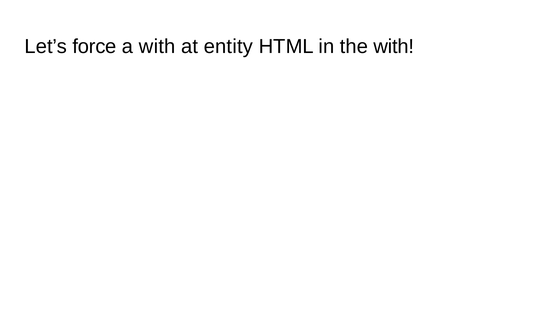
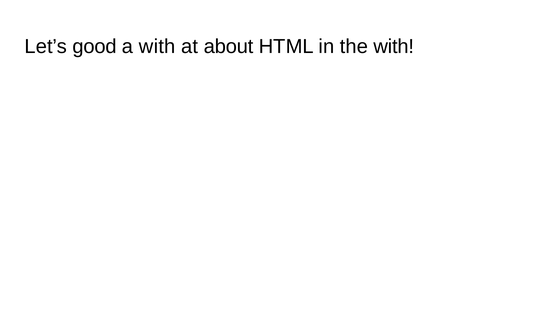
force: force -> good (94, 46)
entity: entity -> about (229, 46)
